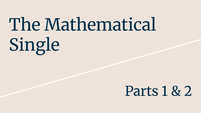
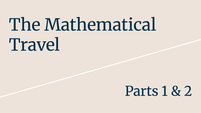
Single: Single -> Travel (34, 45)
